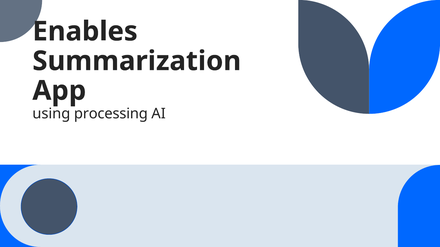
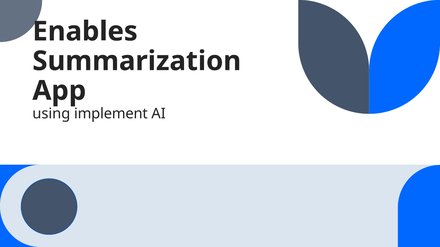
processing: processing -> implement (111, 114)
